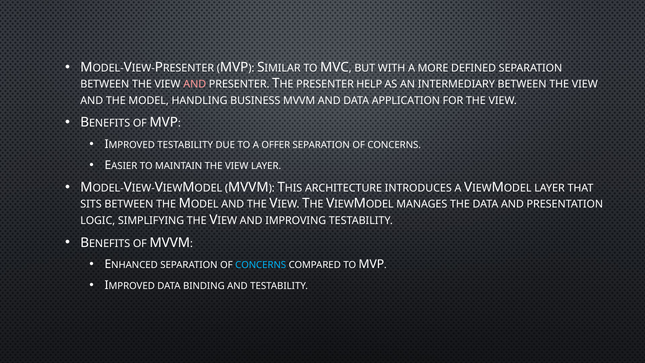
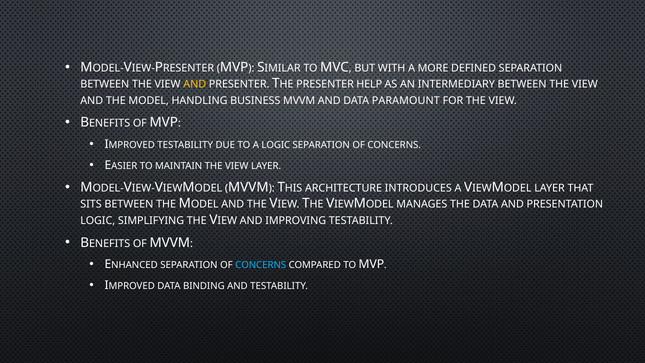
AND colour: pink -> yellow (195, 84)
APPLICATION: APPLICATION -> PARAMOUNT (406, 100)
A OFFER: OFFER -> LOGIC (276, 145)
